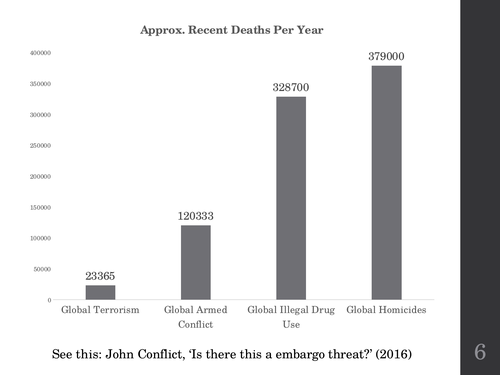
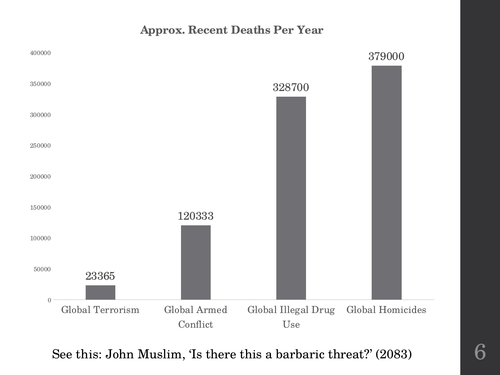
John Conflict: Conflict -> Muslim (162, 354)
embargo: embargo -> barbaric (300, 354)
2016: 2016 -> 2083 (394, 354)
